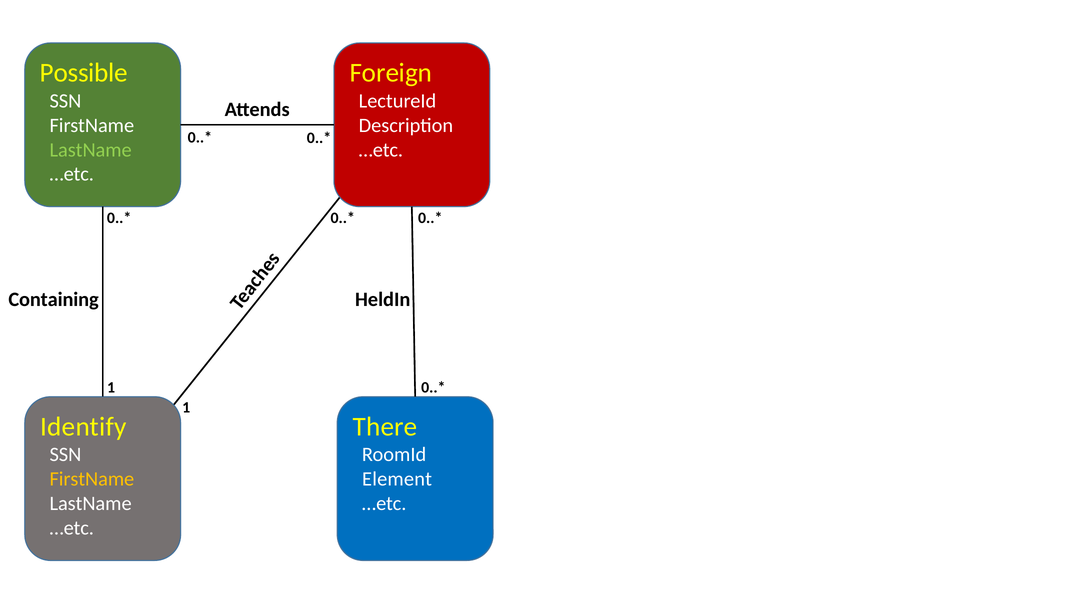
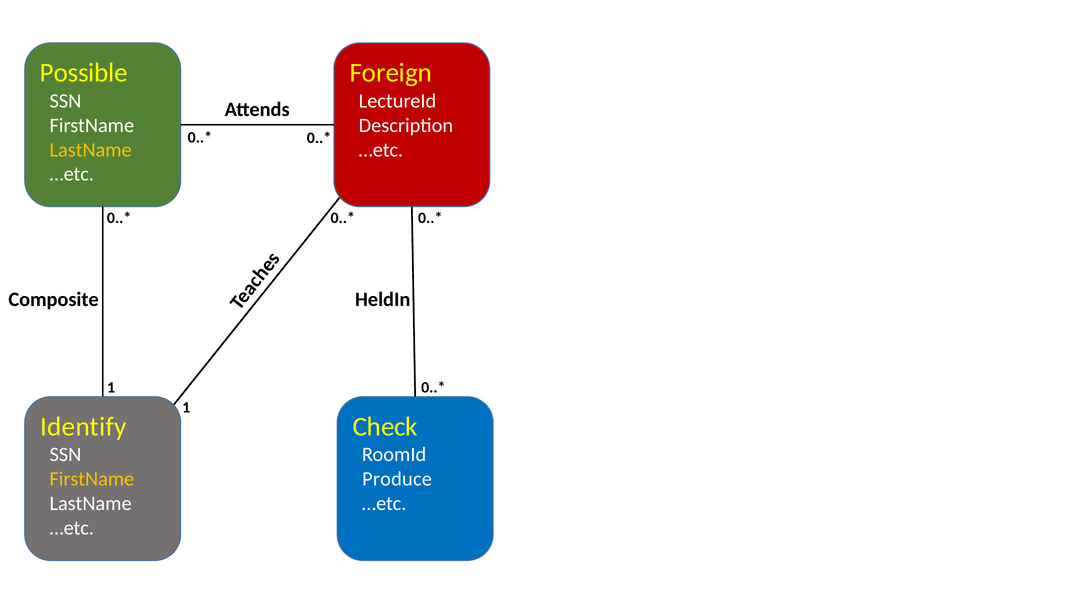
LastName colour: light green -> yellow (91, 150)
Containing: Containing -> Composite (54, 300)
There: There -> Check (385, 427)
Element: Element -> Produce (397, 479)
